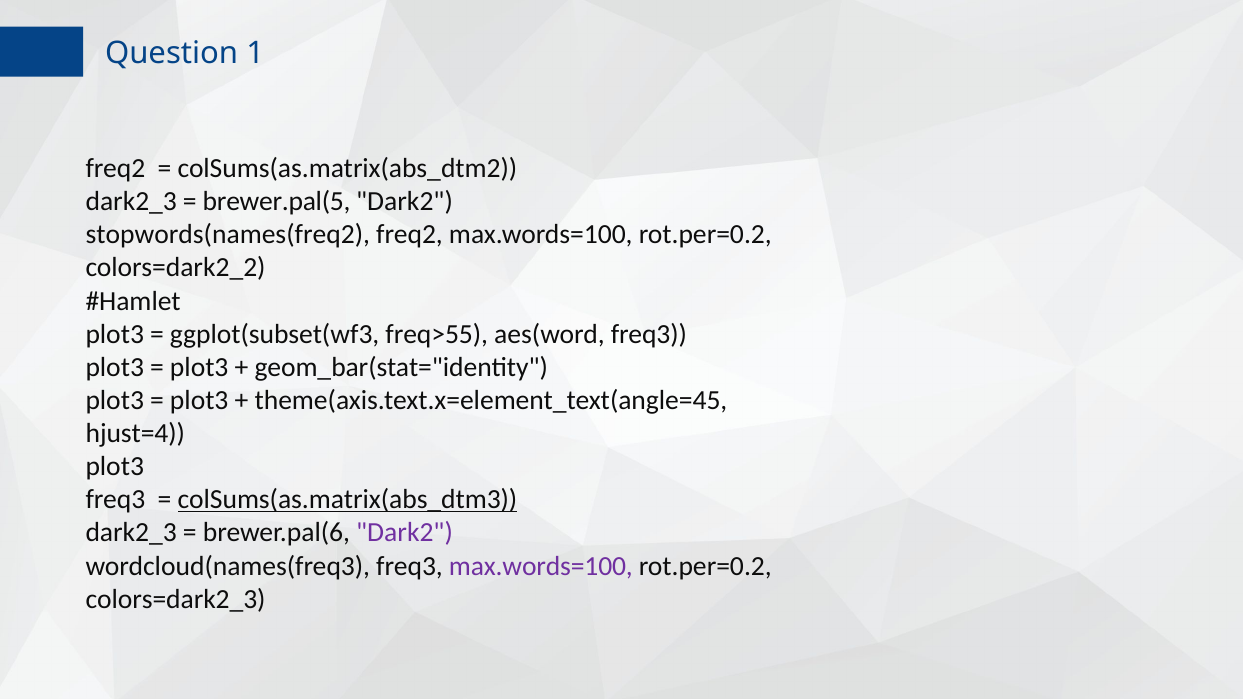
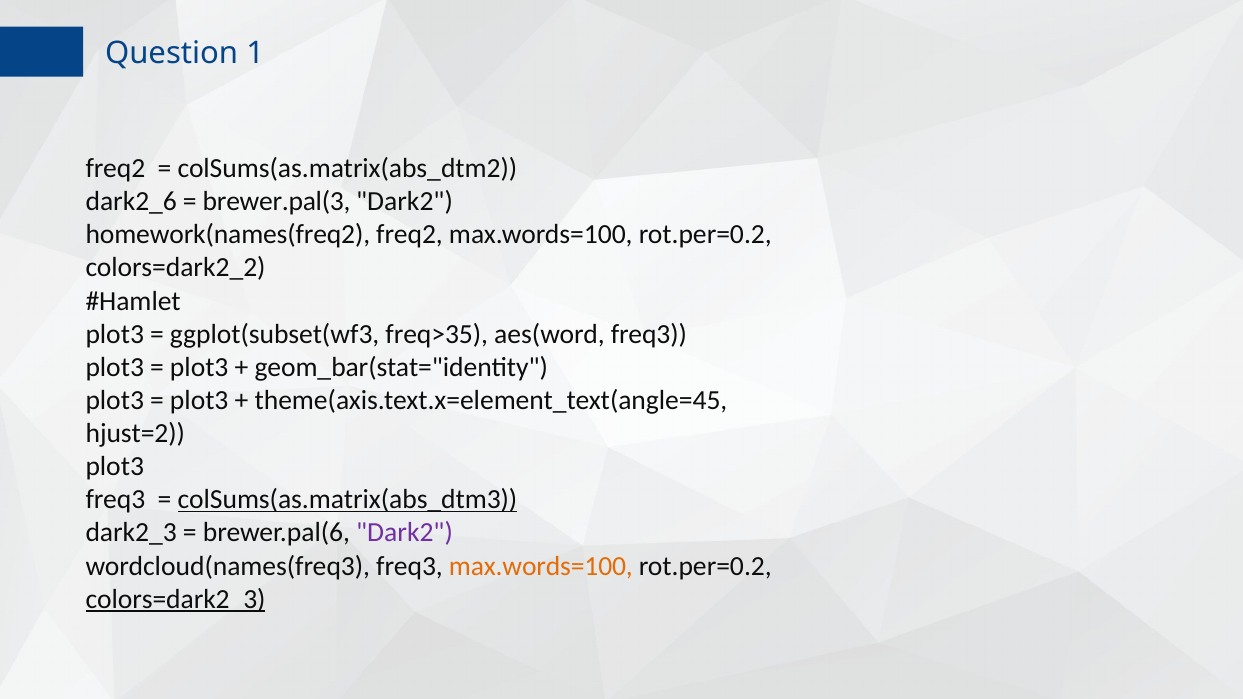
dark2_3: dark2_3 -> dark2_6 (131, 202)
brewer.pal(5: brewer.pal(5 -> brewer.pal(3 (277, 202)
stopwords(names(freq2: stopwords(names(freq2 -> homework(names(freq2 (228, 235)
freq>55: freq>55 -> freq>35 (437, 334)
hjust=4: hjust=4 -> hjust=2 (135, 434)
max.words=100 colour: purple -> orange (541, 566)
colors=dark2_3 underline: none -> present (176, 599)
